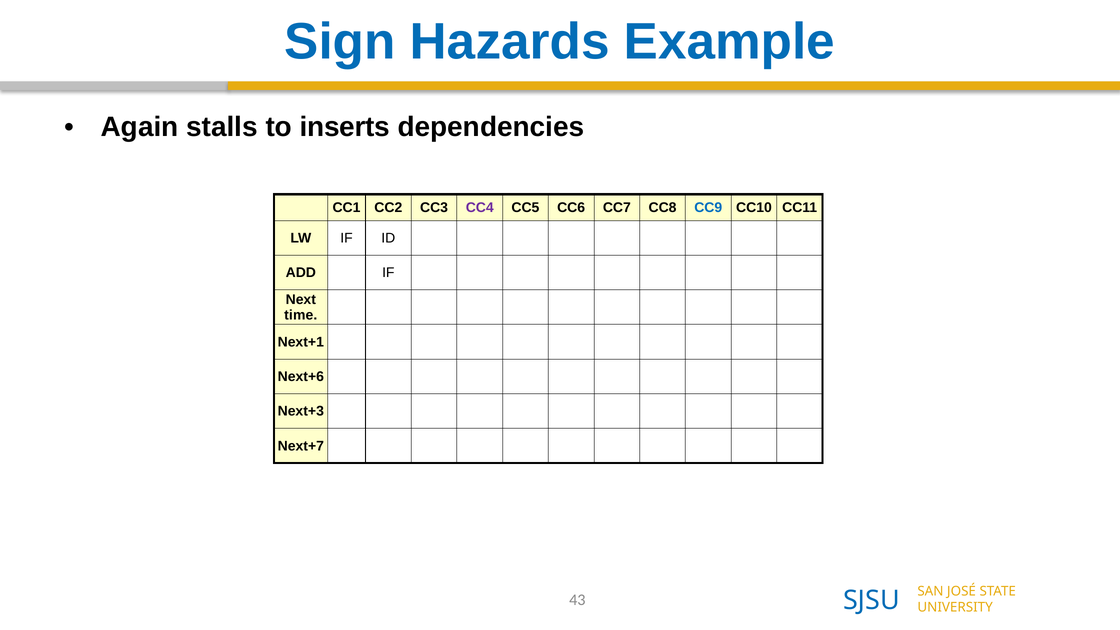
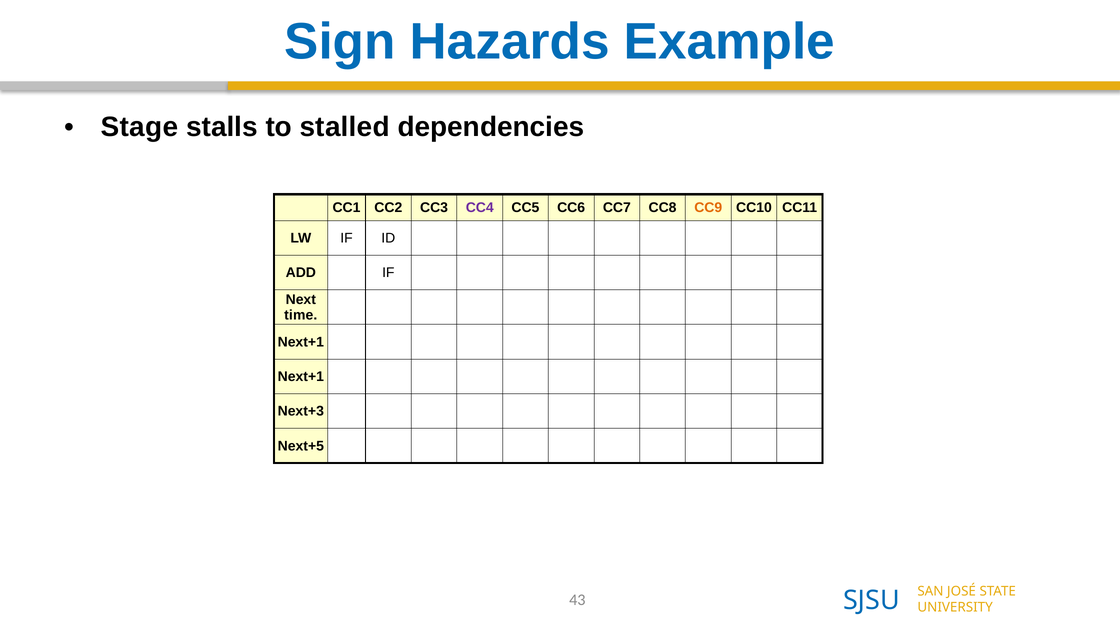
Again: Again -> Stage (139, 127)
inserts: inserts -> stalled (345, 127)
CC9 colour: blue -> orange (708, 208)
Next+6: Next+6 -> Next+1 (301, 377)
Next+7: Next+7 -> Next+5 (301, 446)
